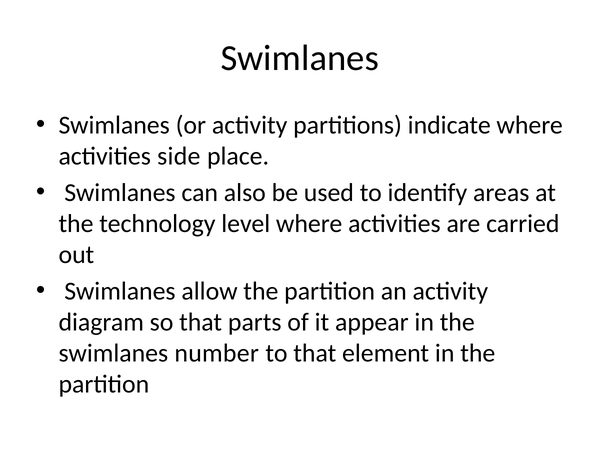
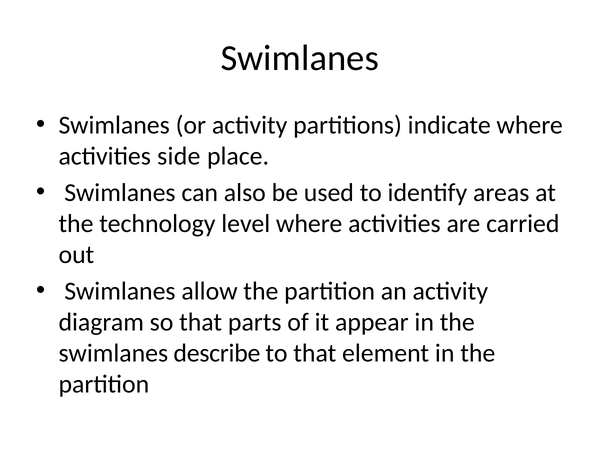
number: number -> describe (217, 353)
